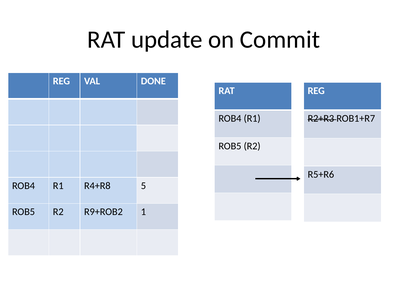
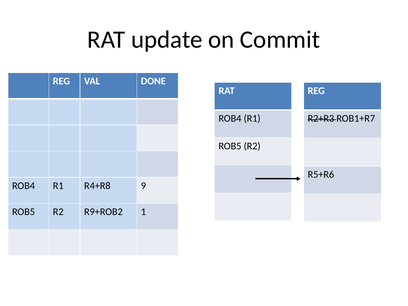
5: 5 -> 9 (143, 186)
